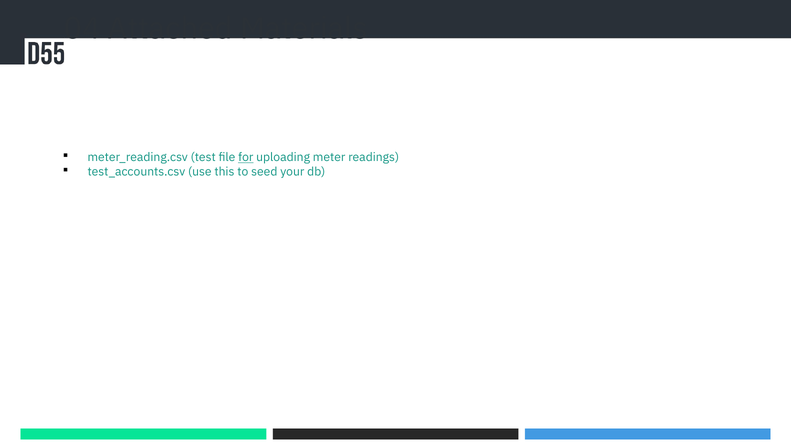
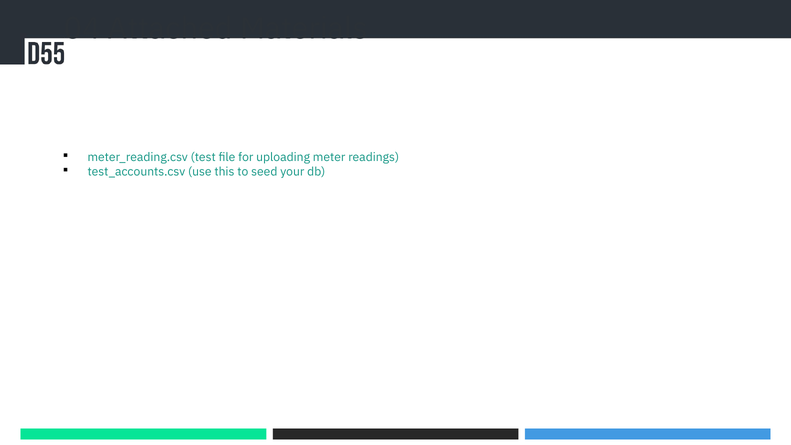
for underline: present -> none (246, 157)
